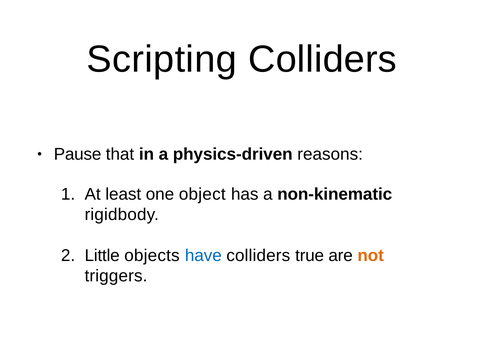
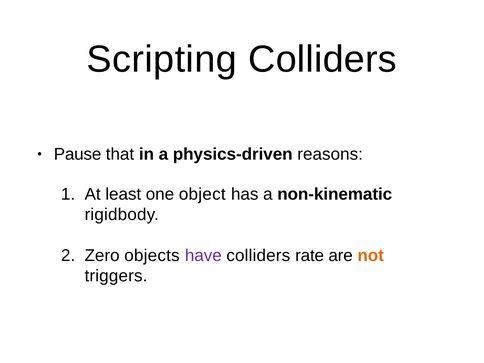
Little: Little -> Zero (102, 256)
have colour: blue -> purple (203, 256)
true: true -> rate (310, 256)
